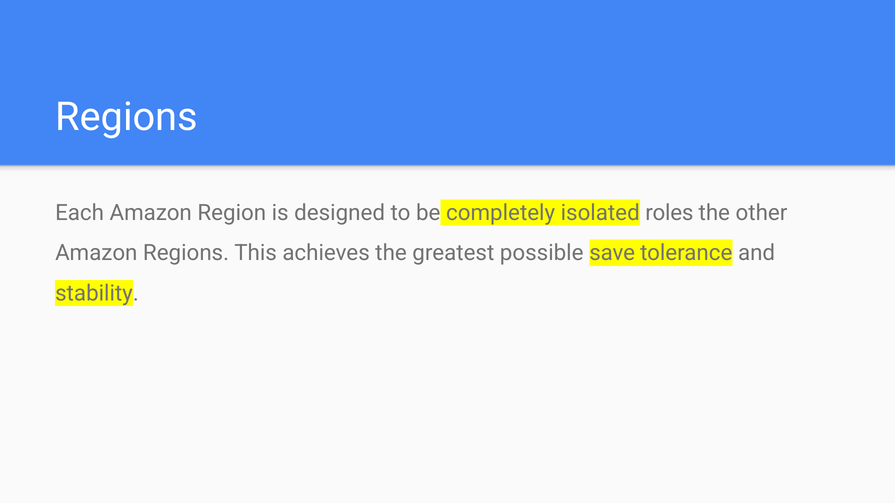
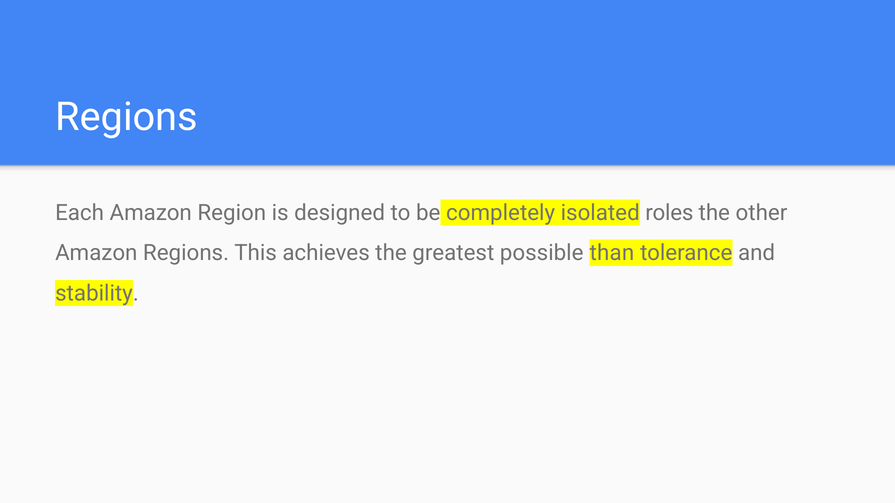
save: save -> than (612, 253)
